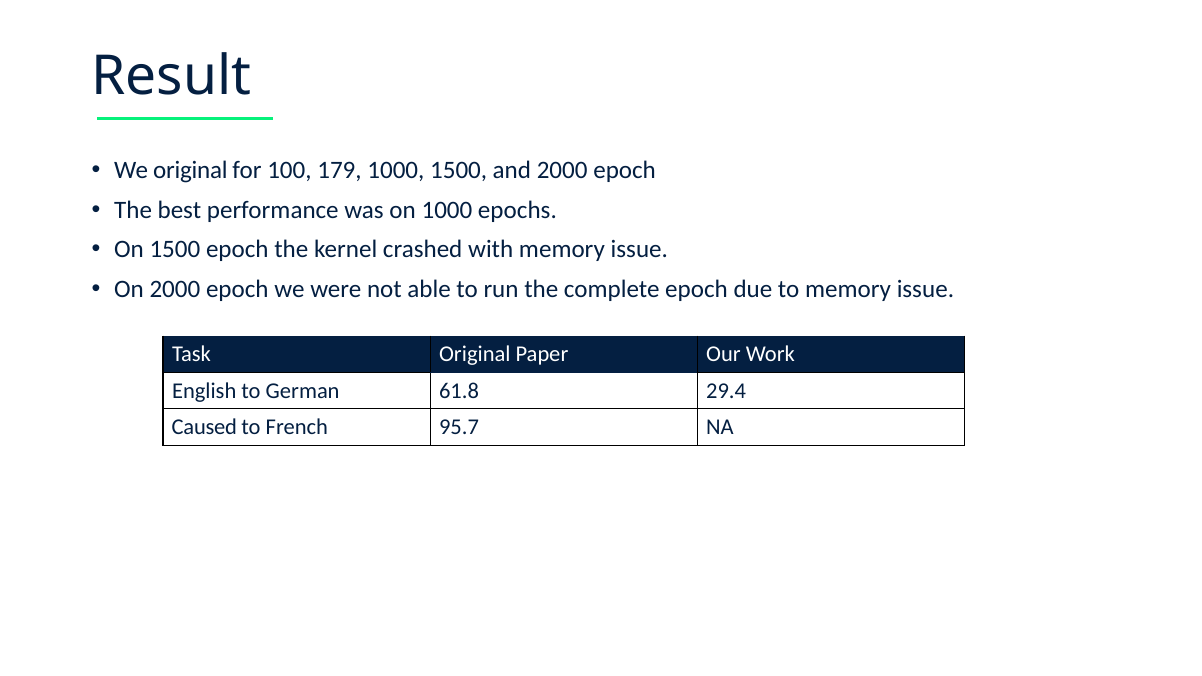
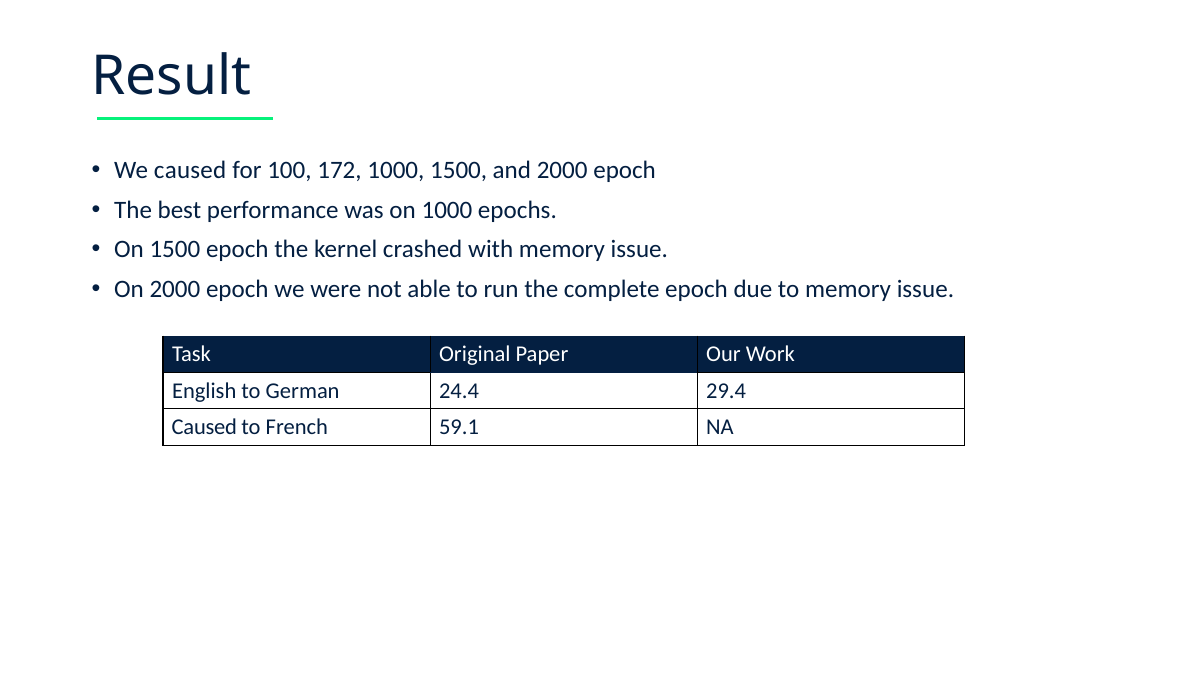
We original: original -> caused (190, 170)
179: 179 -> 172 (339, 170)
61.8: 61.8 -> 24.4 (459, 391)
95.7: 95.7 -> 59.1 (459, 427)
